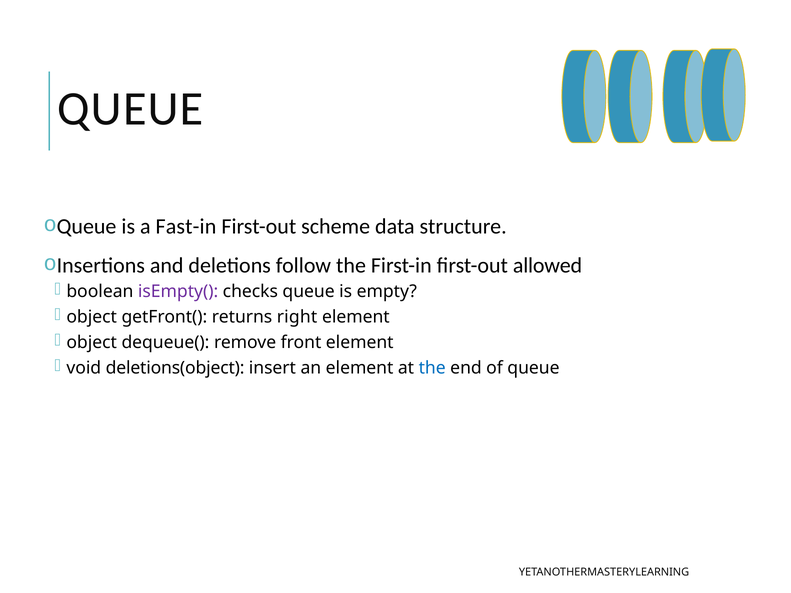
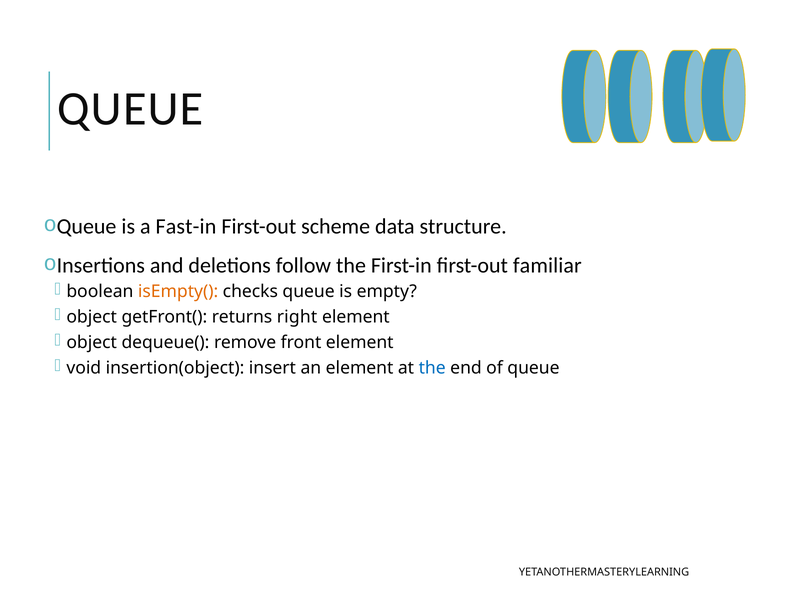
allowed: allowed -> familiar (547, 266)
isEmpty( colour: purple -> orange (178, 292)
deletions(object: deletions(object -> insertion(object (175, 368)
